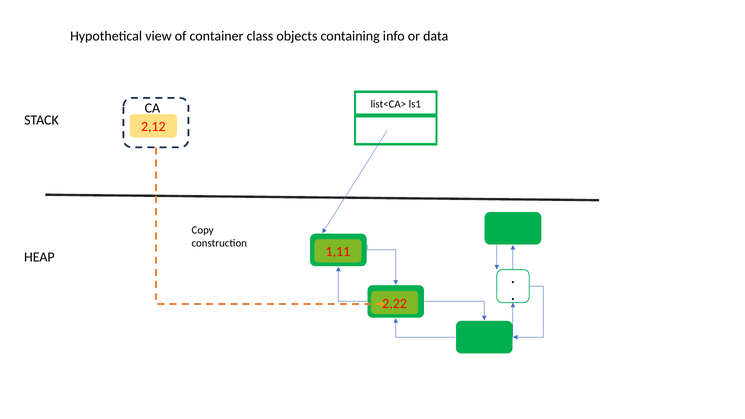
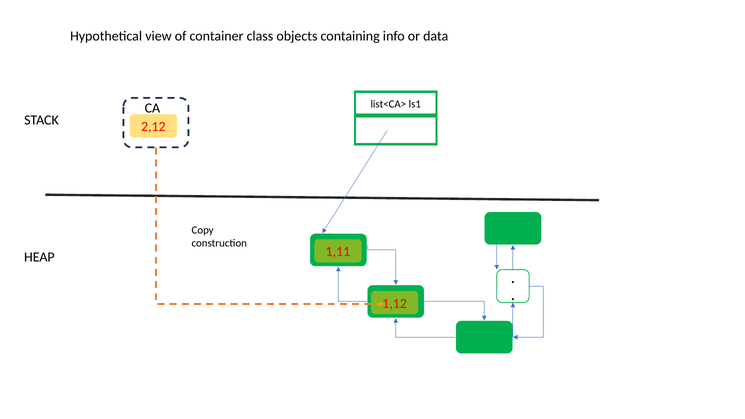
2,22: 2,22 -> 1,12 (395, 304)
